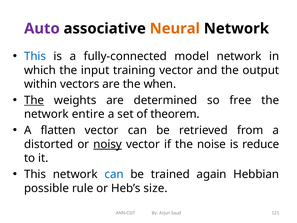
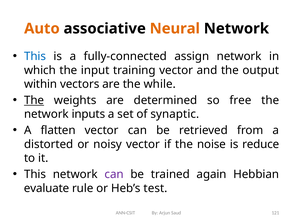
Auto colour: purple -> orange (42, 29)
model: model -> assign (192, 56)
when: when -> while (160, 84)
entire: entire -> inputs (88, 114)
theorem: theorem -> synaptic (175, 114)
noisy underline: present -> none (108, 144)
can colour: blue -> purple (114, 174)
possible: possible -> evaluate (47, 188)
size: size -> test (156, 188)
